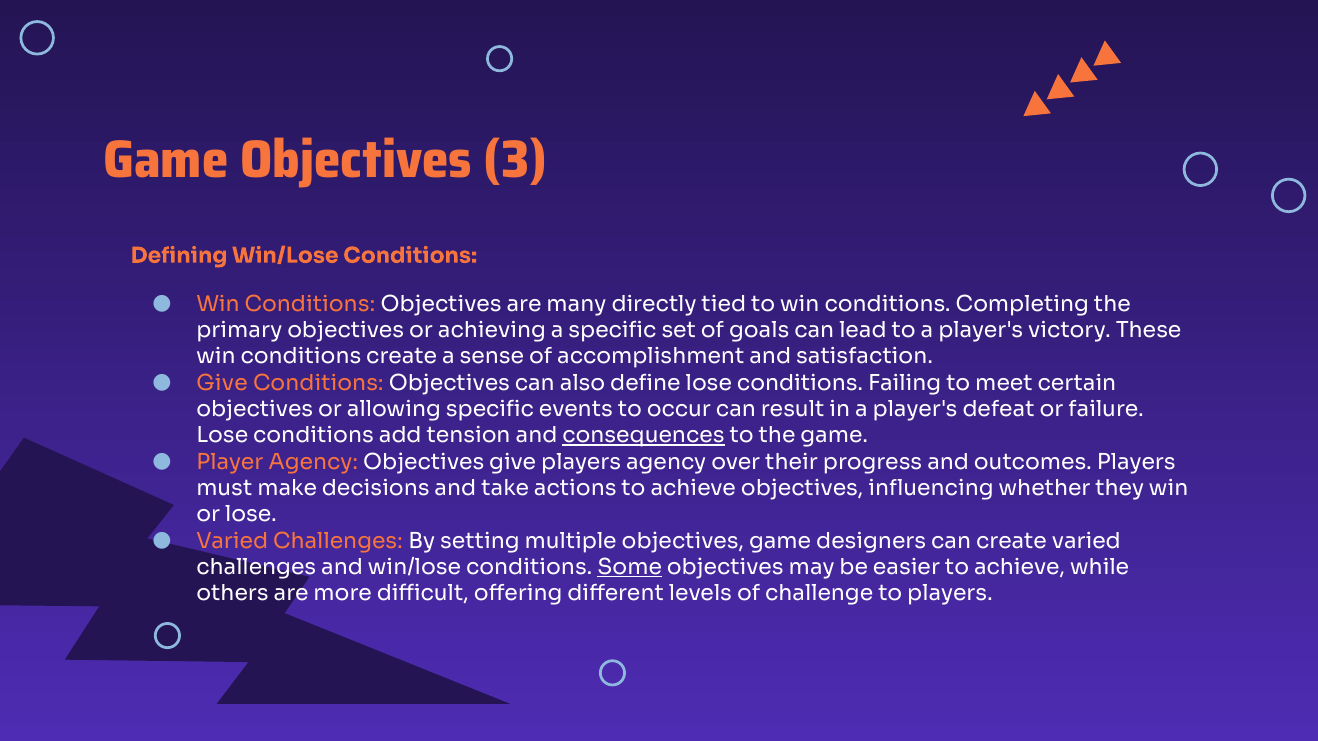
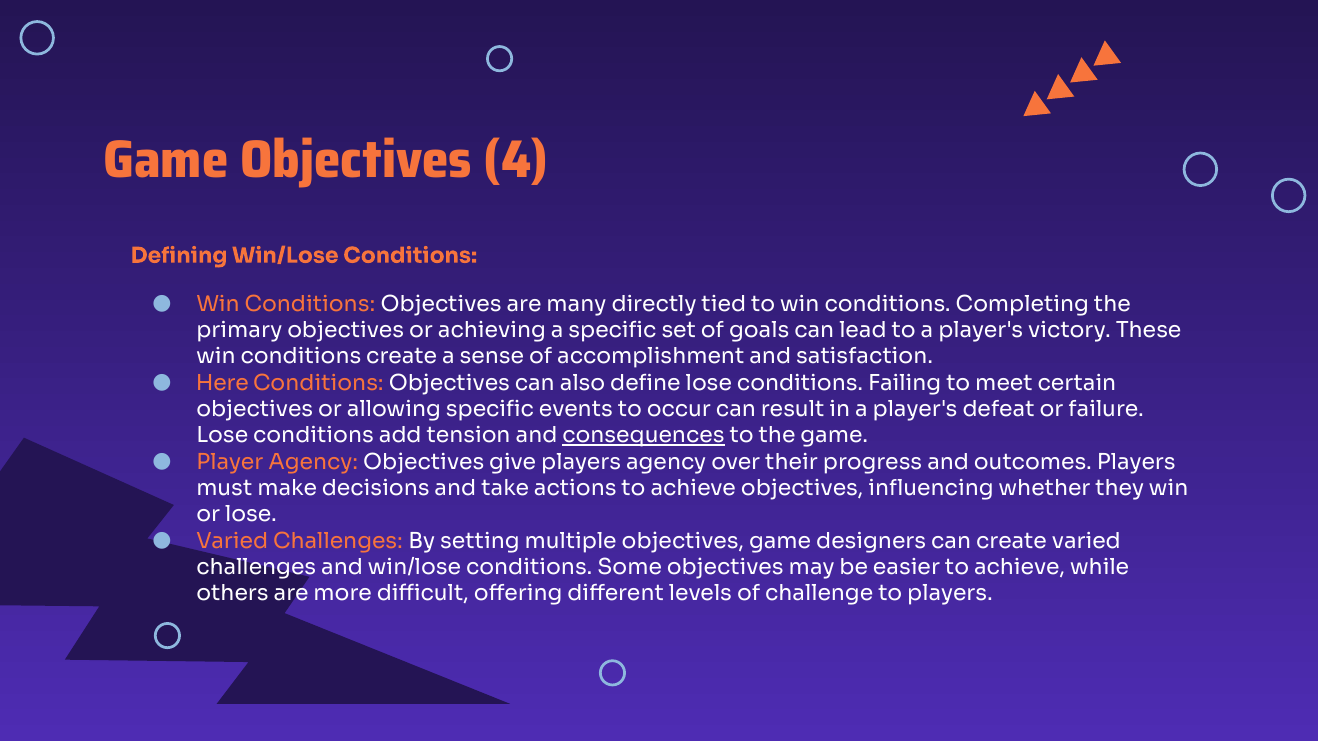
3: 3 -> 4 (516, 160)
Give: Give -> Here (222, 383)
Some underline: present -> none (630, 568)
